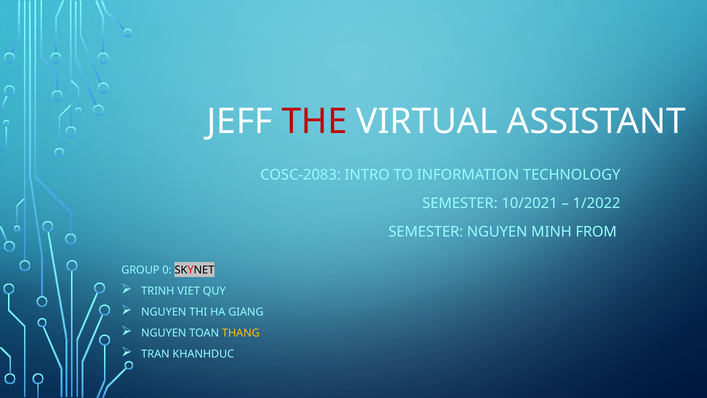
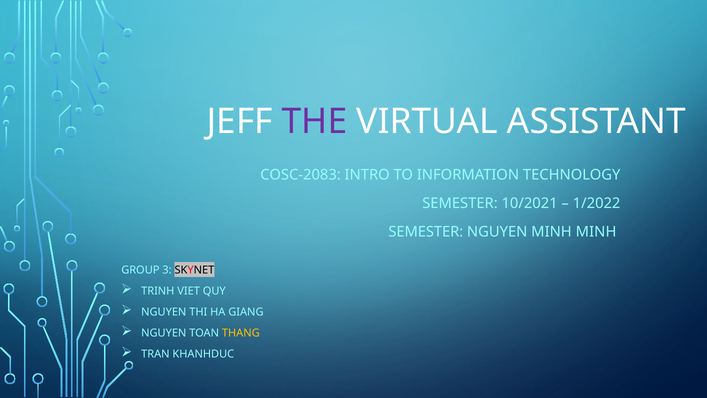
THE colour: red -> purple (315, 121)
MINH FROM: FROM -> MINH (596, 232)
0: 0 -> 3 (167, 270)
